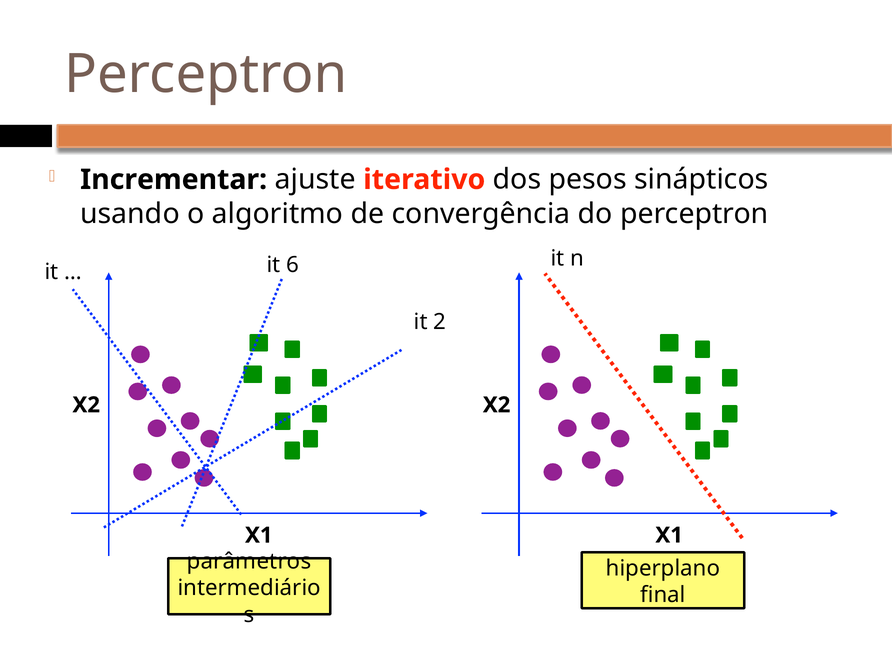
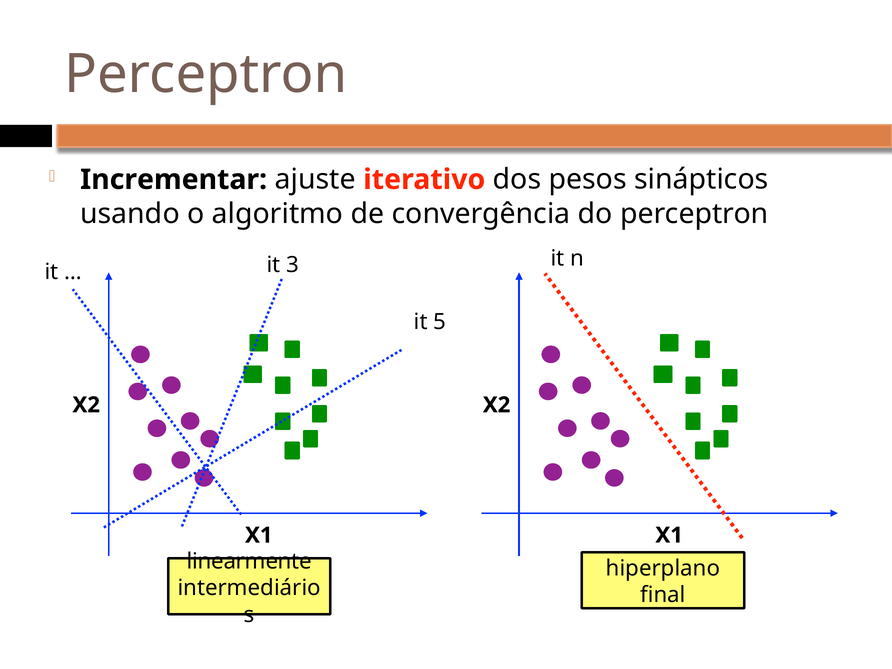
6: 6 -> 3 (293, 265)
2: 2 -> 5 (440, 322)
parâmetros: parâmetros -> linearmente (249, 561)
